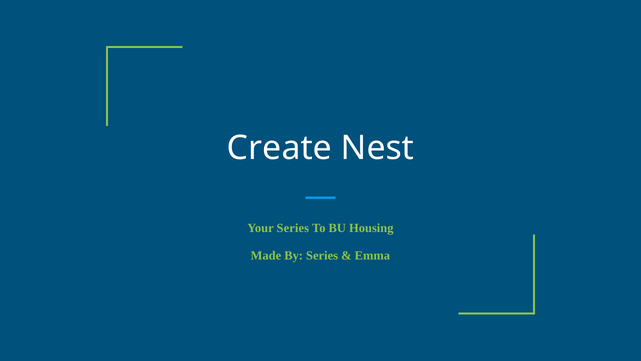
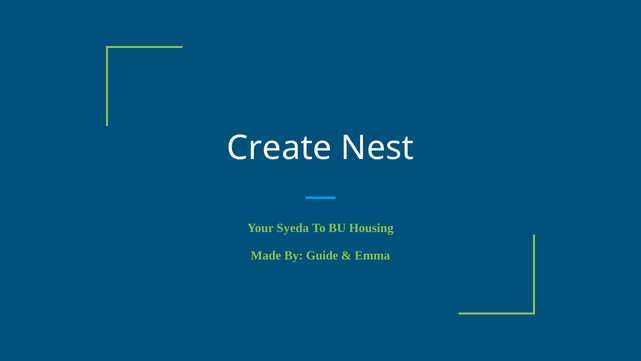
Your Series: Series -> Syeda (293, 228)
By Series: Series -> Guide (322, 255)
